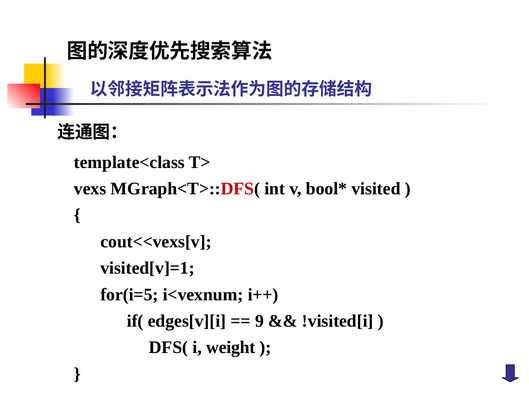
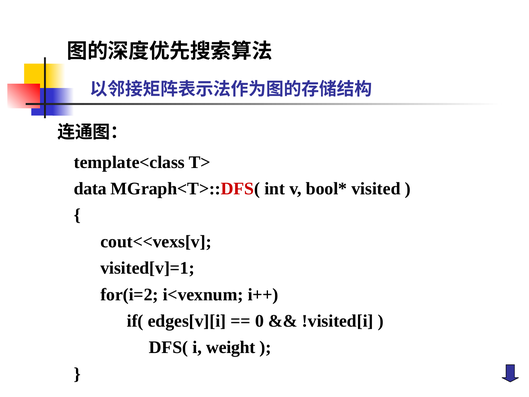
vexs: vexs -> data (90, 189)
for(i=5: for(i=5 -> for(i=2 (129, 294)
9: 9 -> 0 (259, 321)
